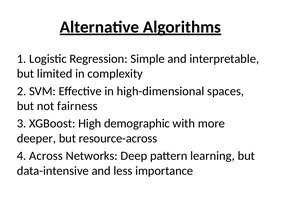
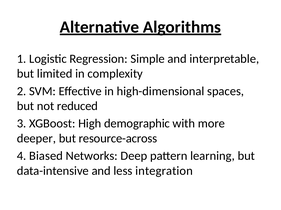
fairness: fairness -> reduced (77, 106)
Across: Across -> Biased (46, 156)
importance: importance -> integration (164, 171)
